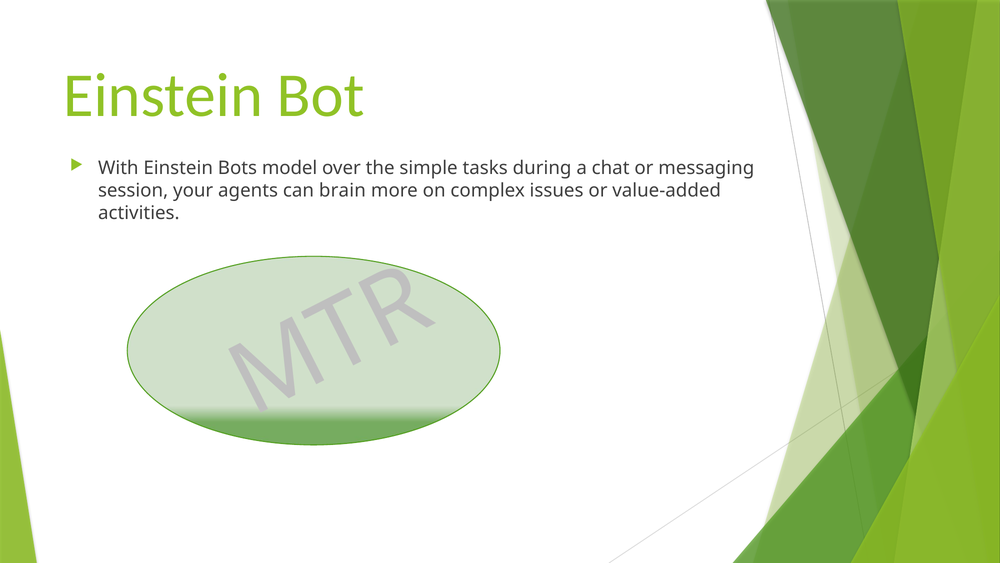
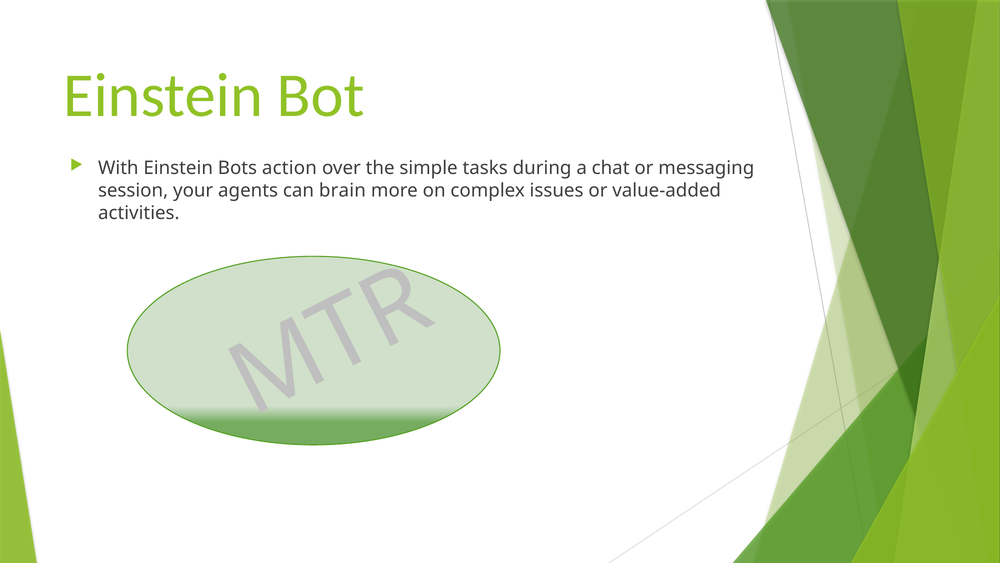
model: model -> action (289, 168)
